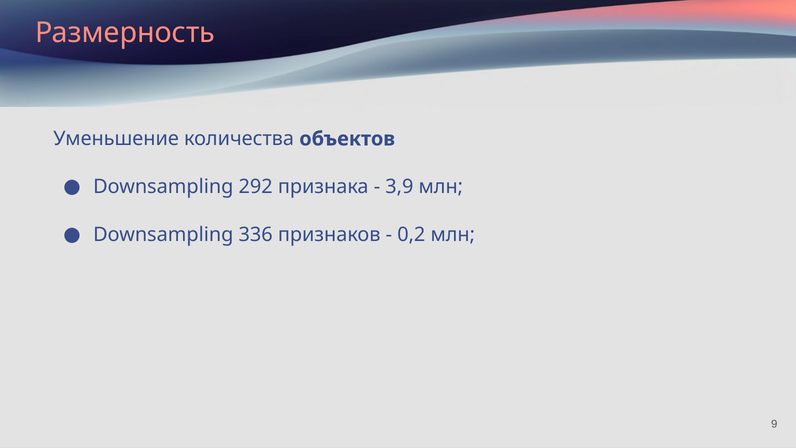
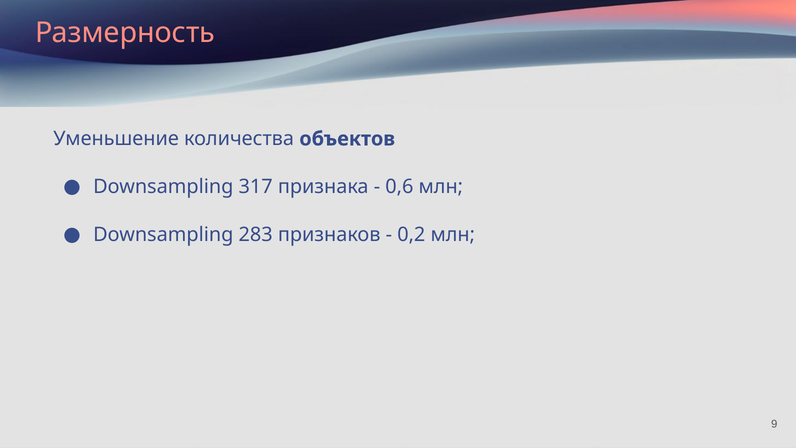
292: 292 -> 317 (256, 187)
3,9: 3,9 -> 0,6 (399, 187)
336: 336 -> 283 (256, 234)
